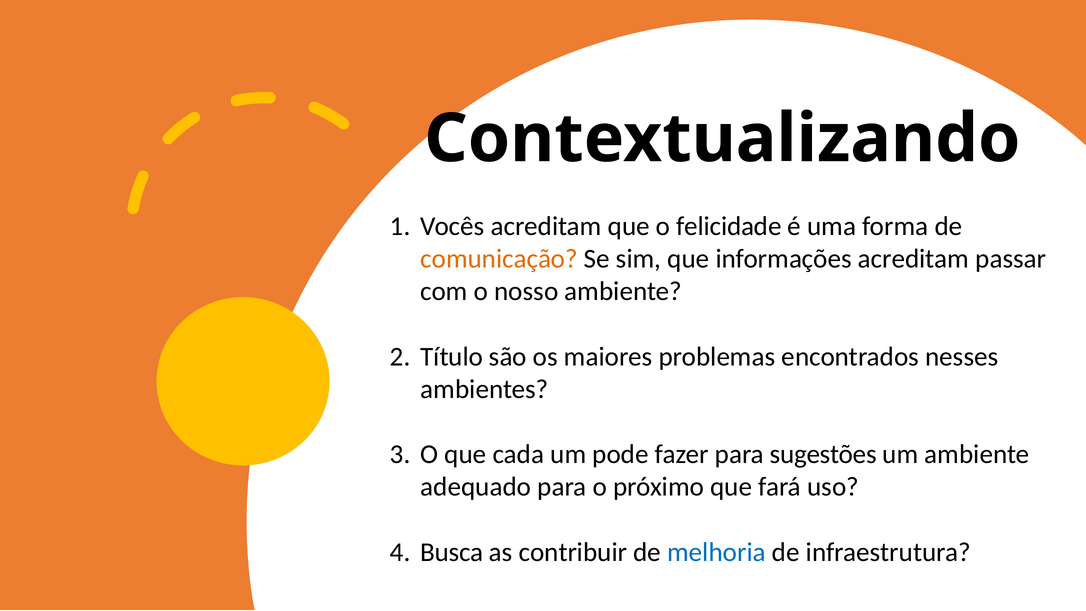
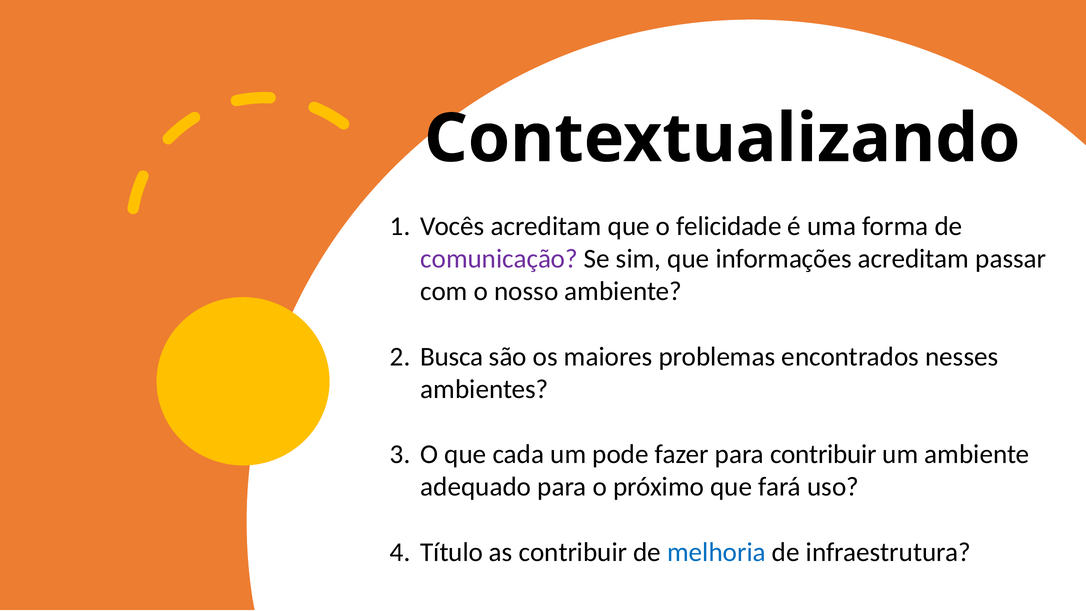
comunicação colour: orange -> purple (499, 259)
Título: Título -> Busca (452, 356)
para sugestões: sugestões -> contribuir (823, 454)
Busca: Busca -> Título (452, 552)
